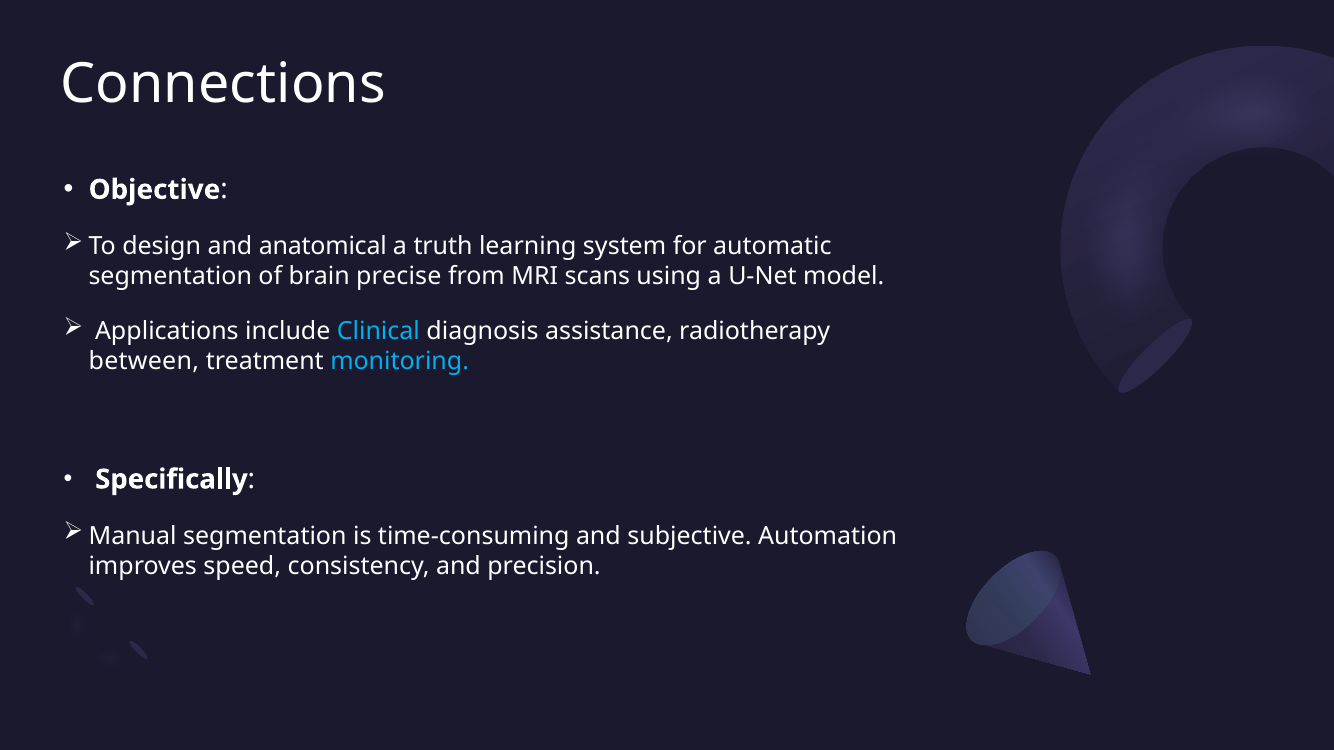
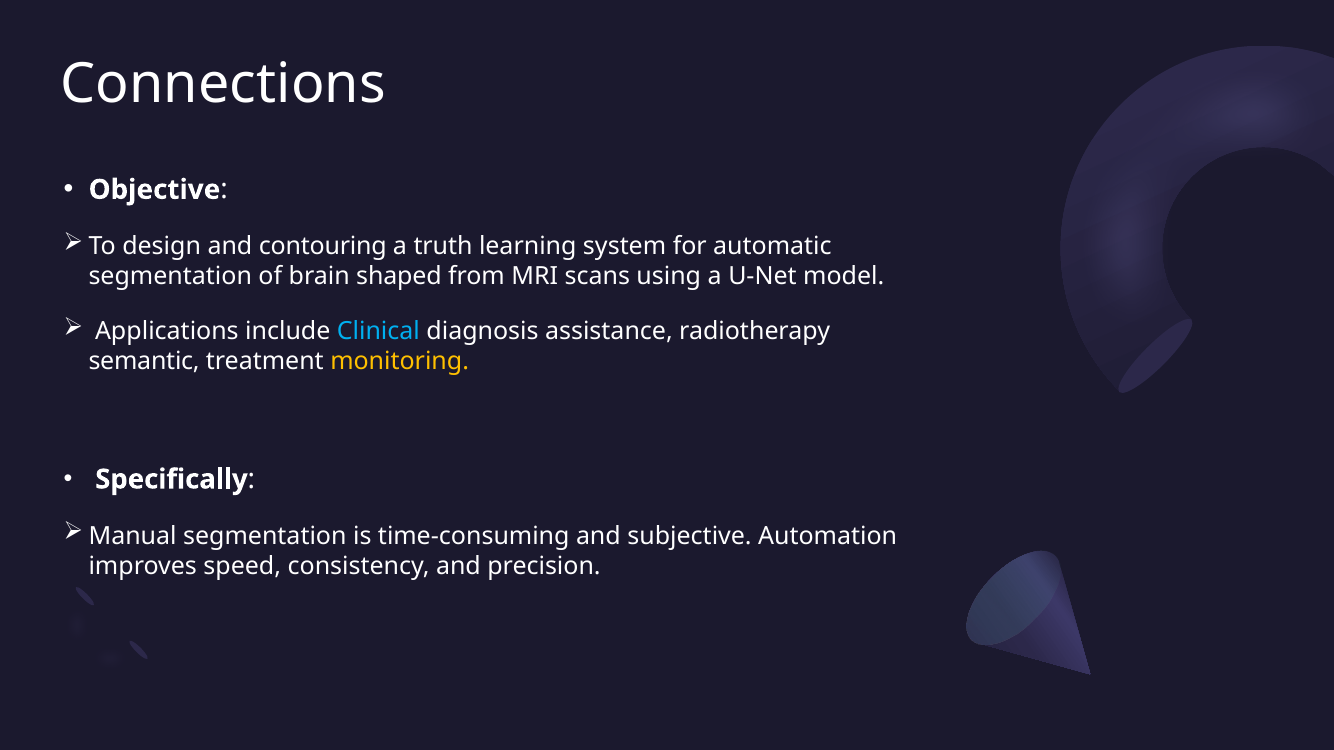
anatomical: anatomical -> contouring (323, 246)
precise: precise -> shaped (399, 276)
between: between -> semantic (144, 361)
monitoring colour: light blue -> yellow (400, 361)
